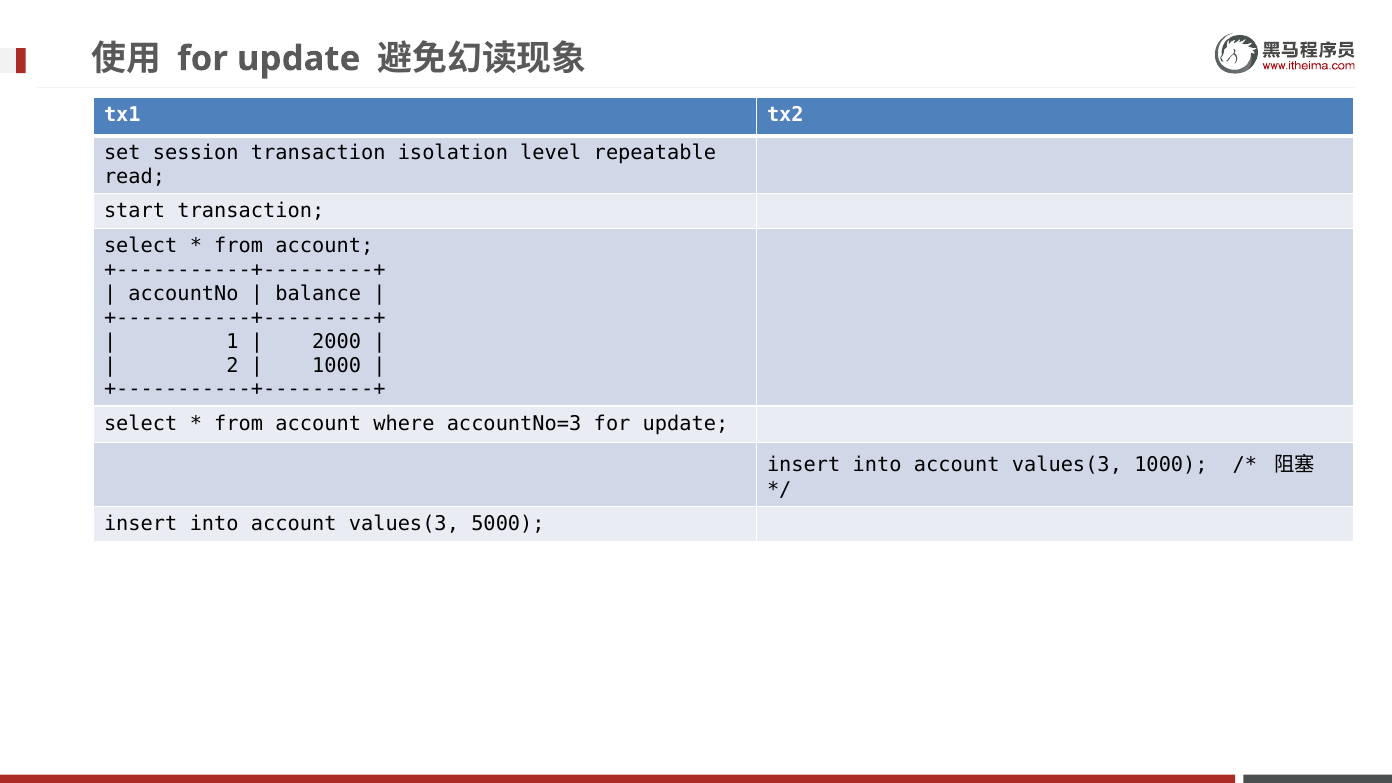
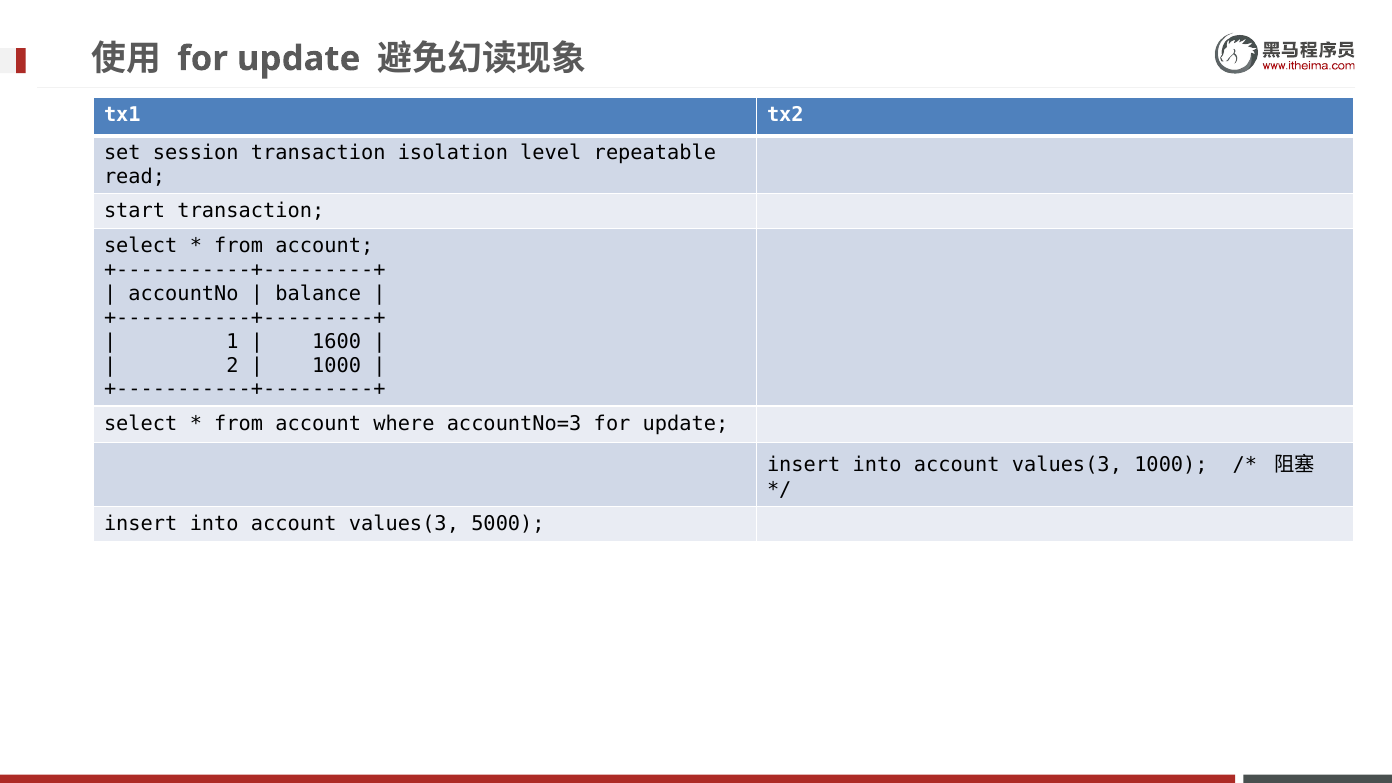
2000: 2000 -> 1600 (337, 342)
